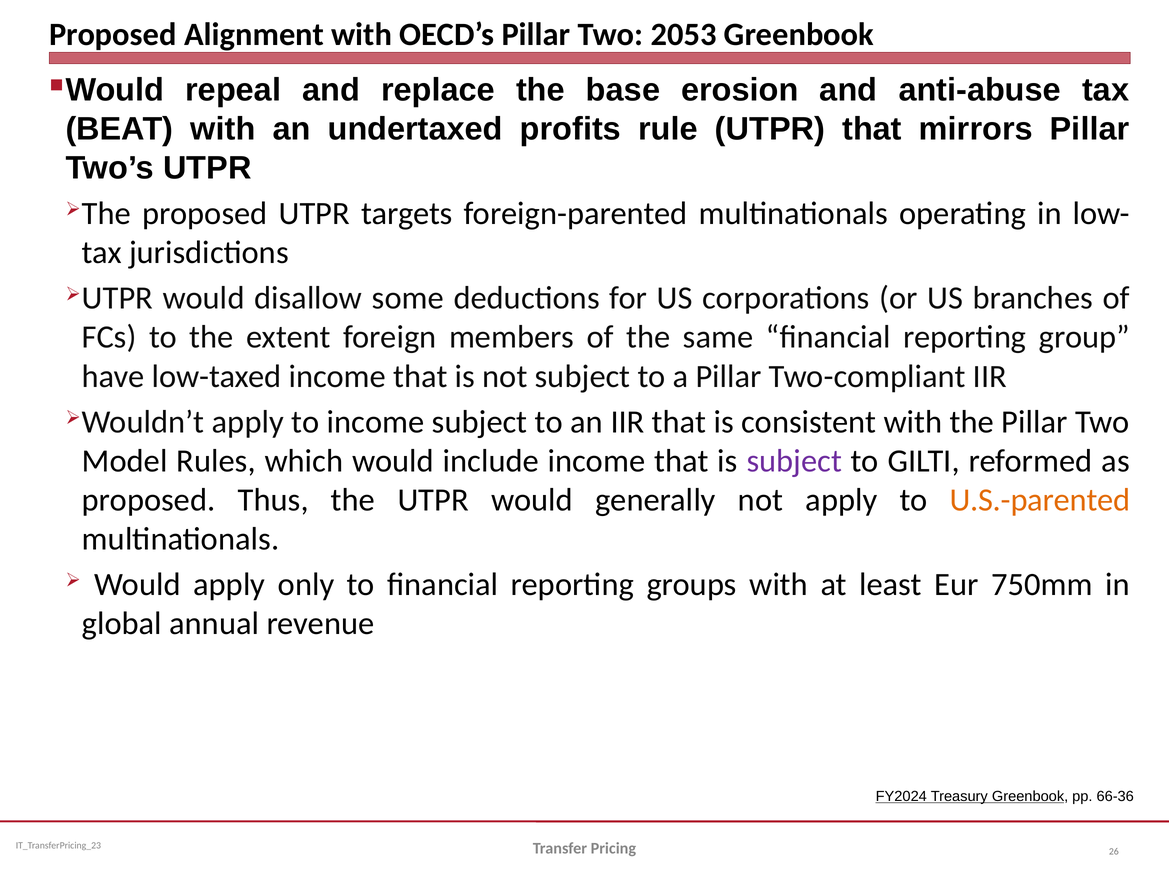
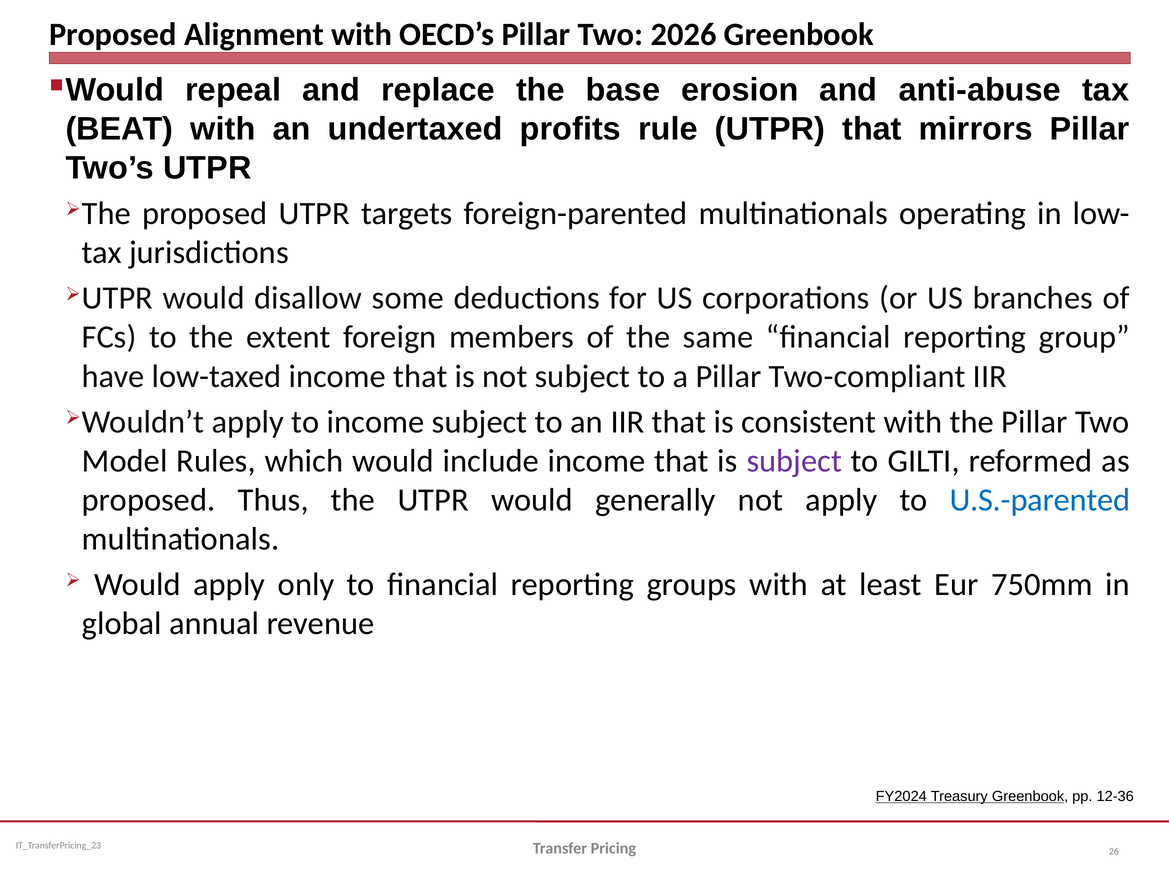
2053: 2053 -> 2026 (684, 35)
U.S.-parented colour: orange -> blue (1040, 500)
66-36: 66-36 -> 12-36 (1115, 796)
